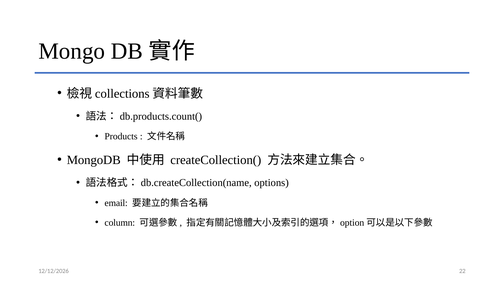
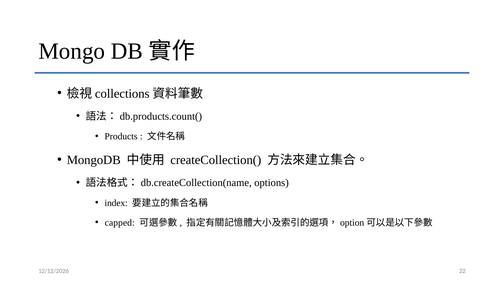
email: email -> index (116, 203)
column: column -> capped (120, 222)
